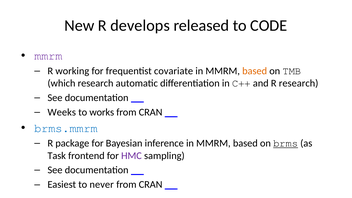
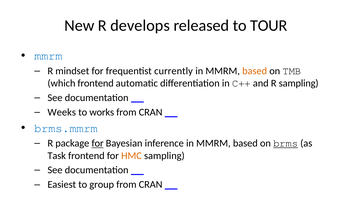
CODE: CODE -> TOUR (269, 26)
mmrm colour: purple -> blue (48, 56)
working: working -> mindset (72, 71)
covariate: covariate -> currently (174, 71)
which research: research -> frontend (96, 83)
R research: research -> sampling (299, 83)
for underline: none -> present (98, 143)
HMC colour: purple -> orange (131, 156)
never: never -> group (102, 185)
